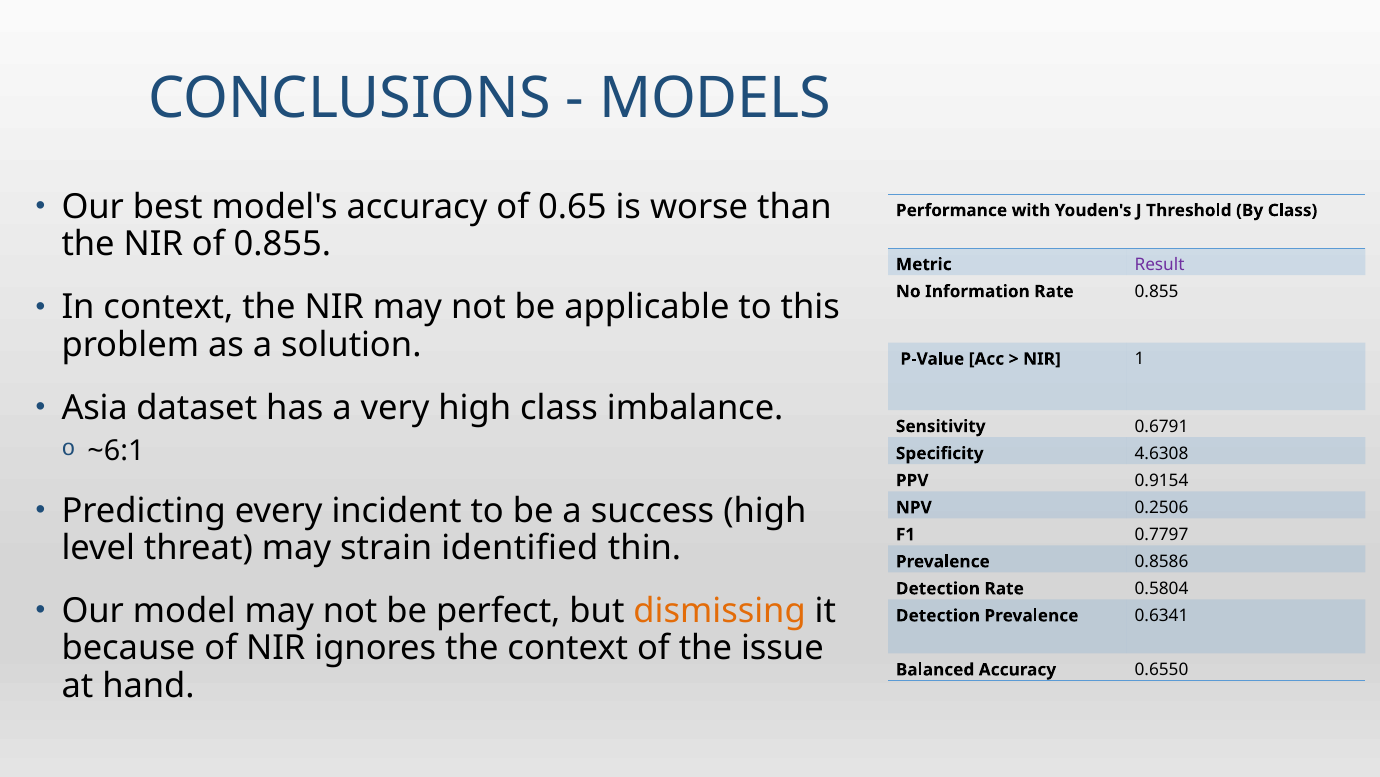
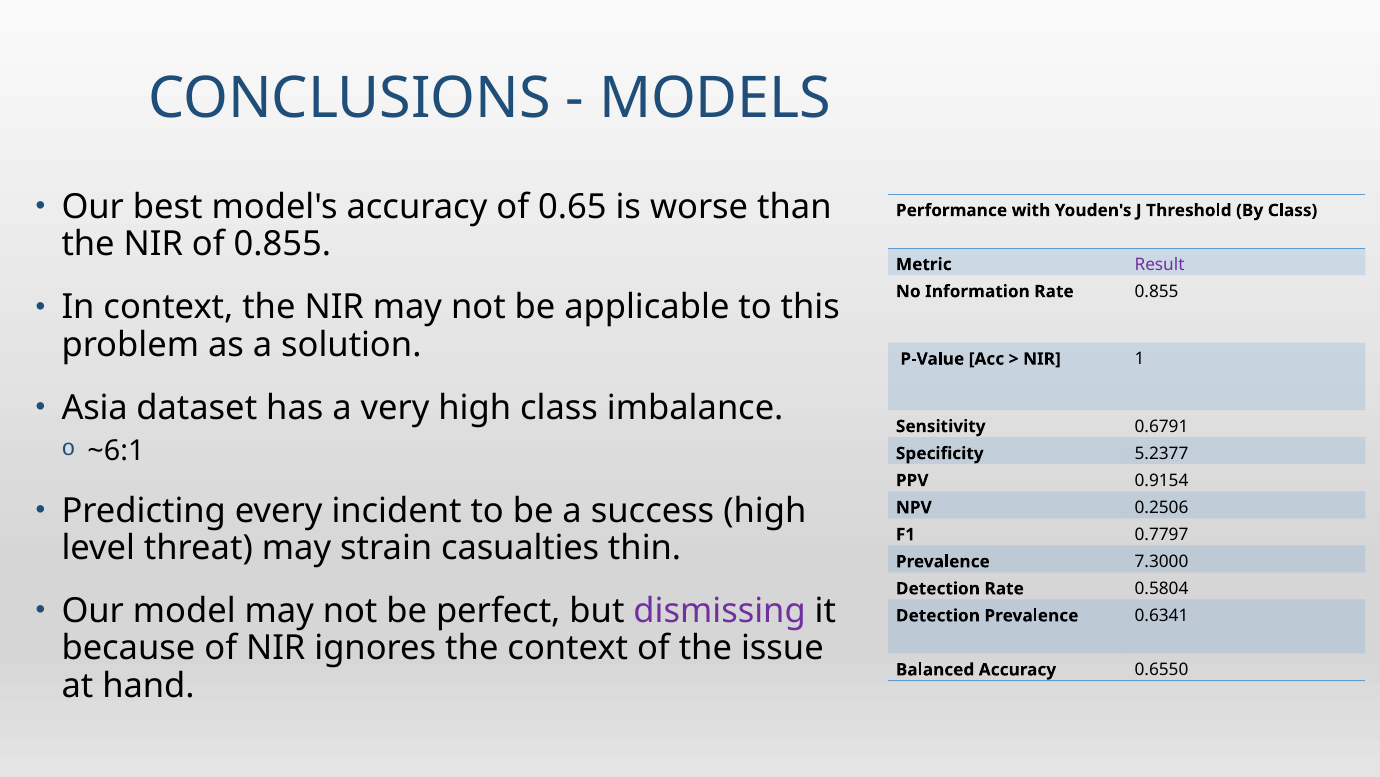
4.6308: 4.6308 -> 5.2377 (1161, 453)
identified: identified -> casualties (520, 548)
0.8586: 0.8586 -> 7.3000 (1161, 561)
dismissing colour: orange -> purple (720, 611)
